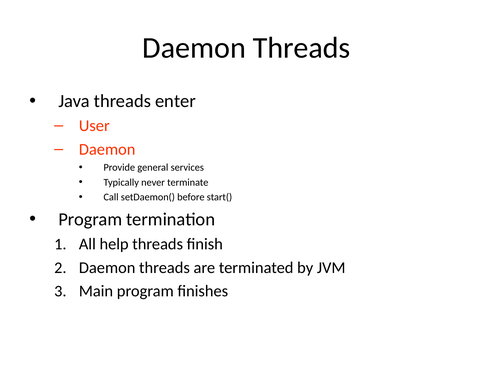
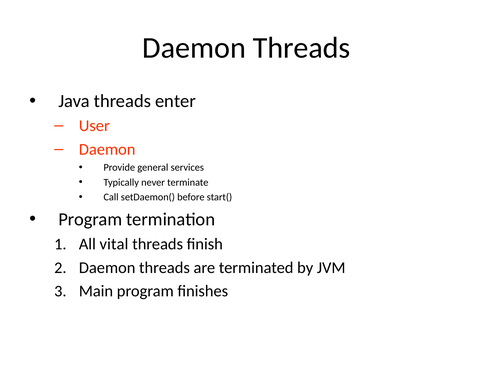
help: help -> vital (114, 244)
